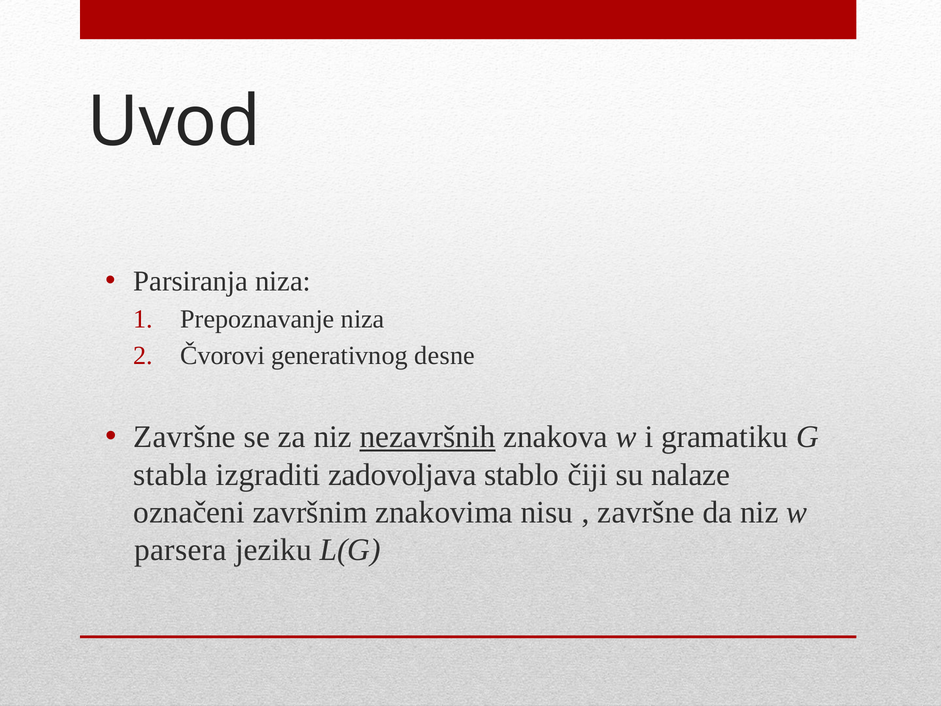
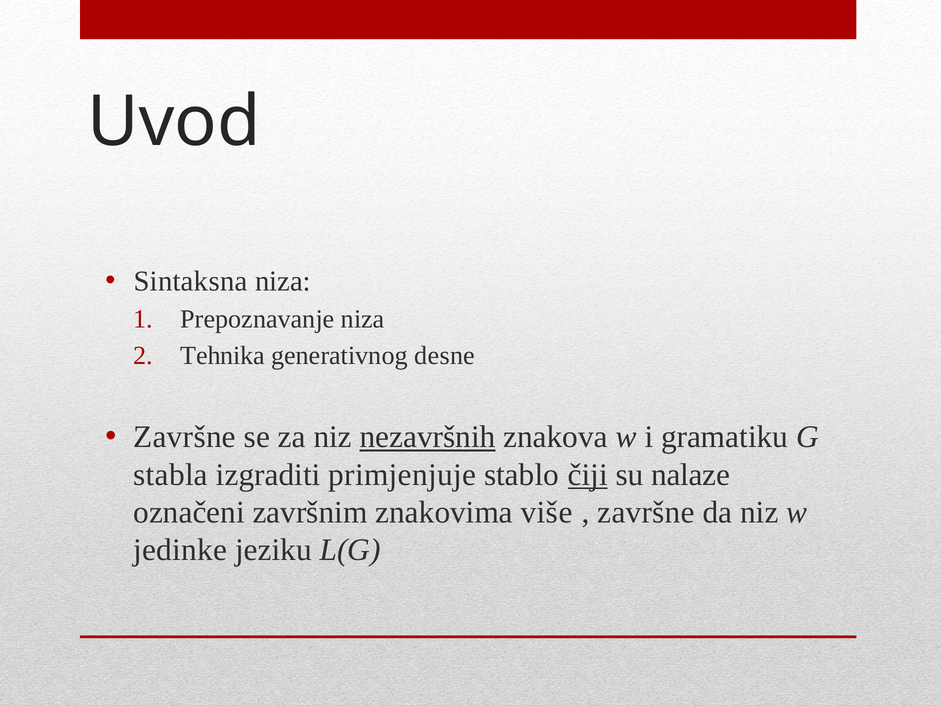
Parsiranja: Parsiranja -> Sintaksna (191, 281)
Čvorovi: Čvorovi -> Tehnika (223, 356)
zadovoljava: zadovoljava -> primjenjuje (402, 475)
čiji underline: none -> present (588, 475)
nisu: nisu -> više (547, 512)
parsera: parsera -> jedinke (180, 550)
